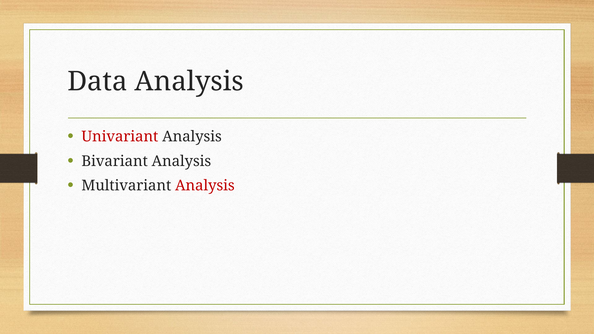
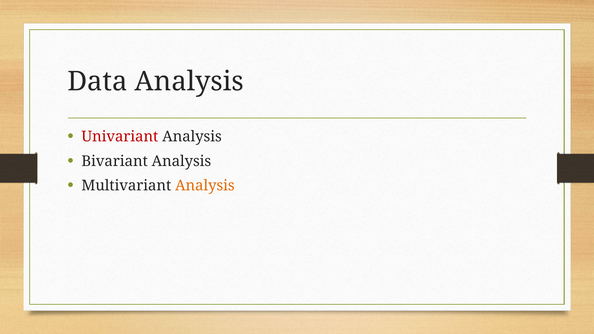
Analysis colour: red -> orange (205, 186)
